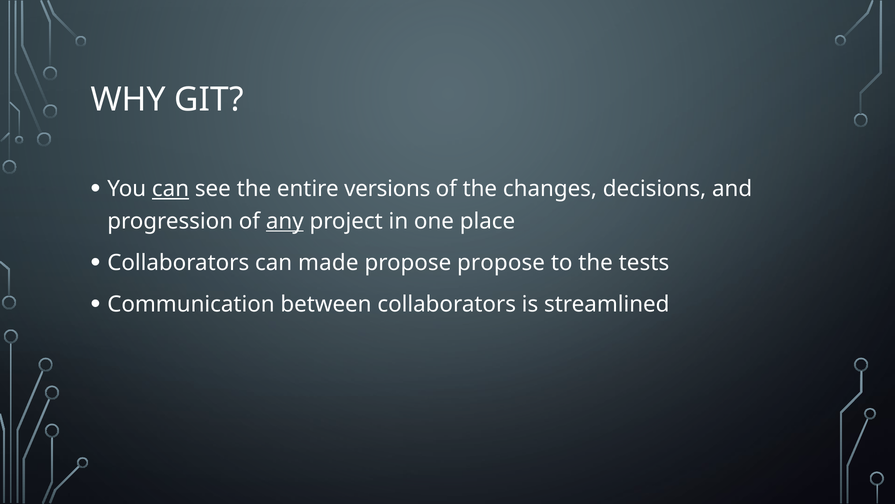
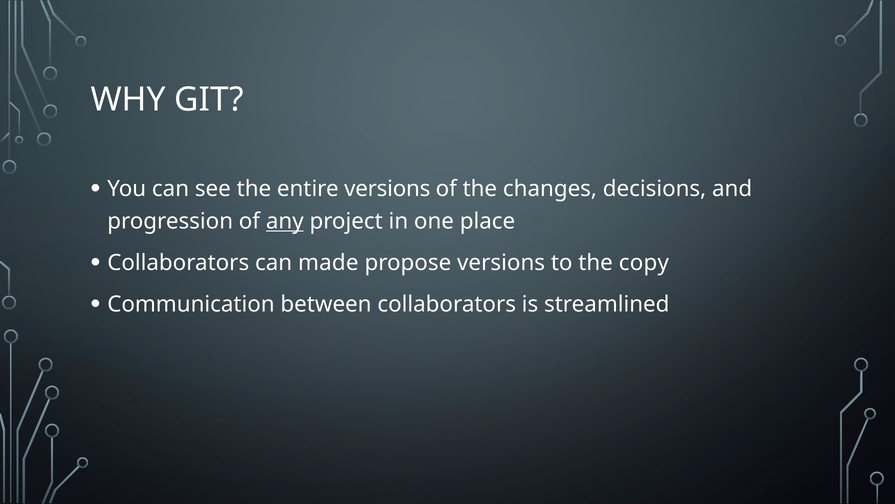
can underline: present -> none (171, 189)
propose propose: propose -> versions (501, 263)
tests: tests -> copy (644, 263)
